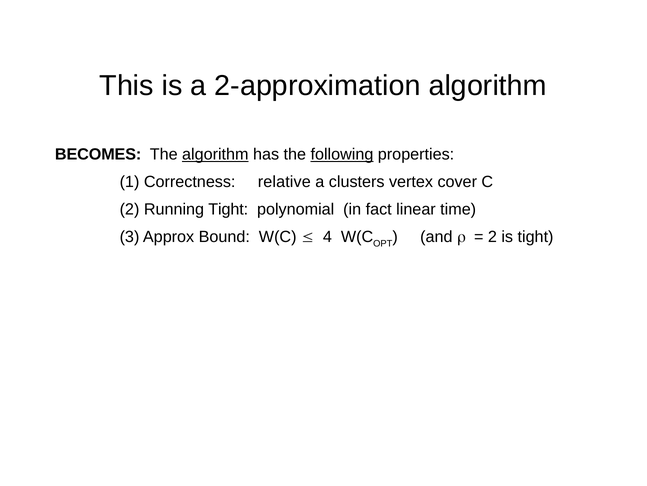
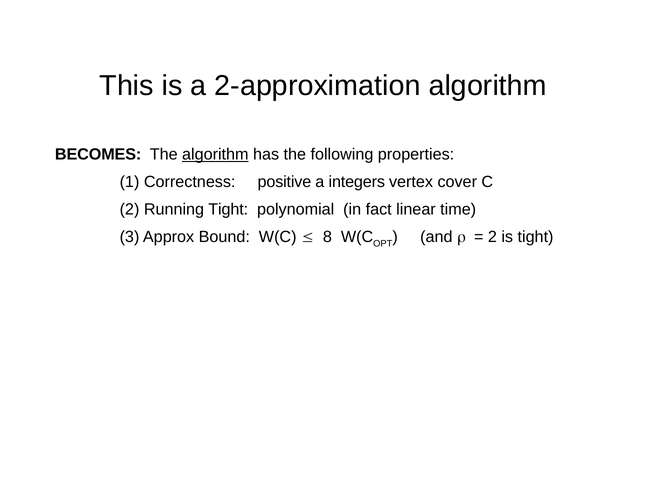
following underline: present -> none (342, 154)
relative: relative -> positive (284, 182)
clusters: clusters -> integers (357, 182)
4: 4 -> 8 (327, 237)
